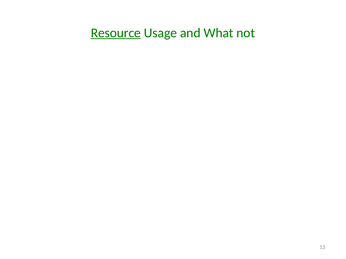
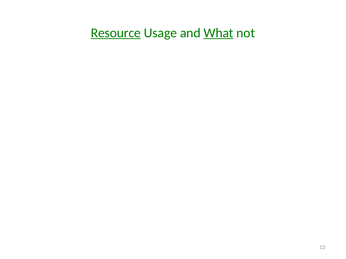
What underline: none -> present (219, 33)
